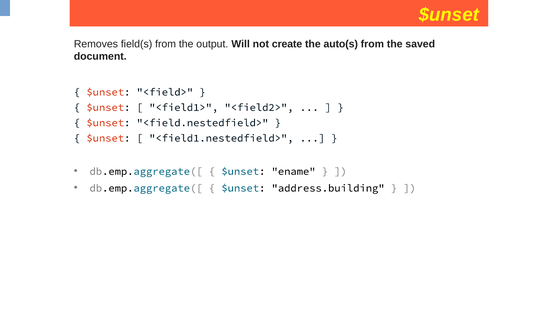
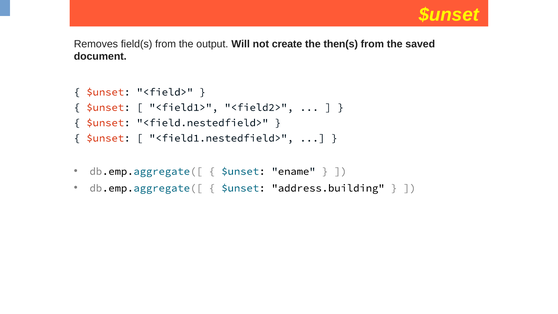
auto(s: auto(s -> then(s (341, 44)
